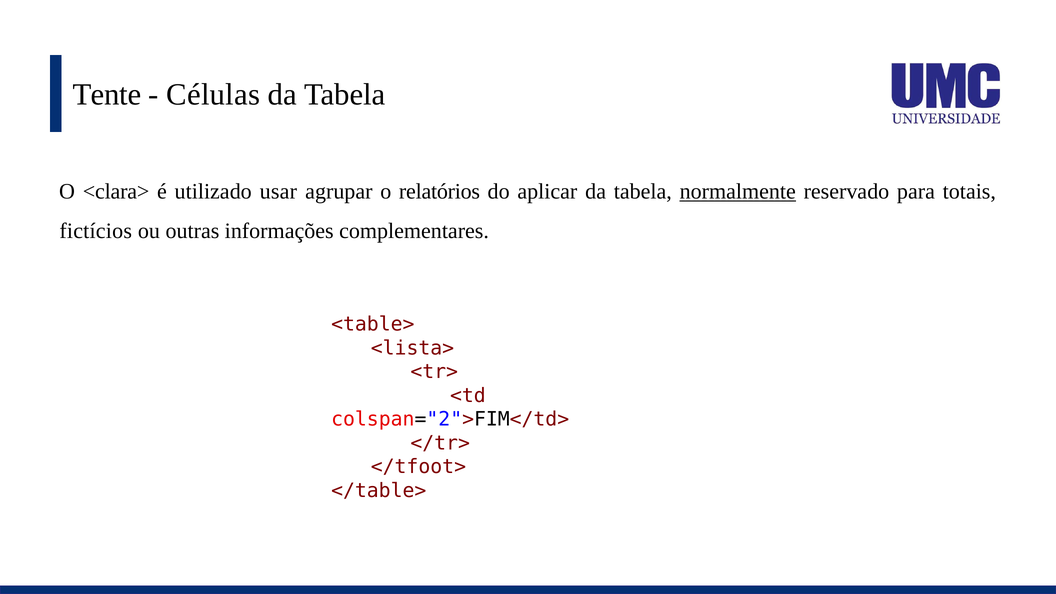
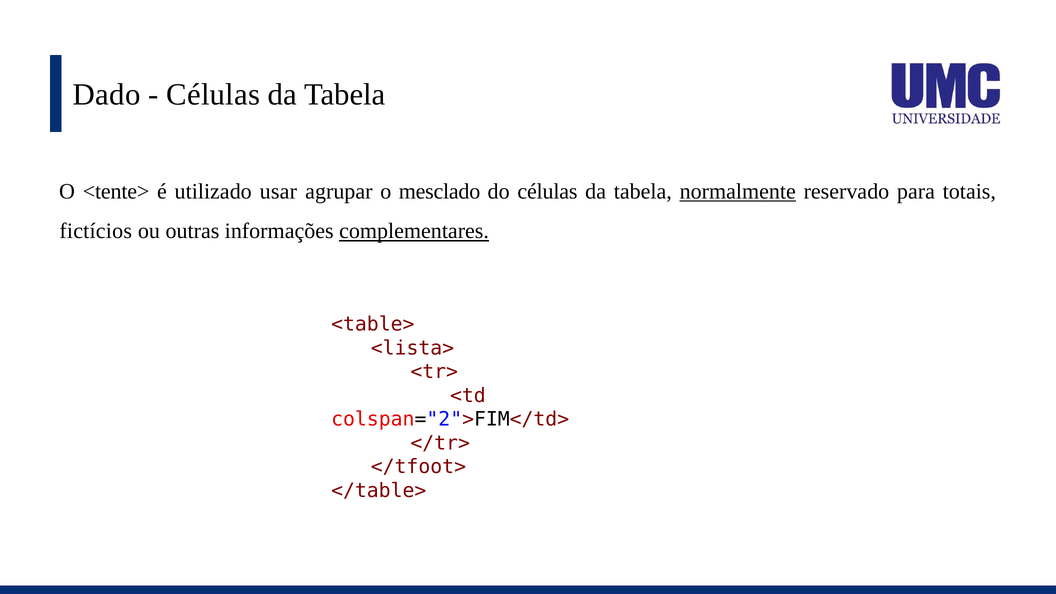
Tente: Tente -> Dado (107, 94)
<clara>: <clara> -> <tente> (116, 192)
relatórios: relatórios -> mesclado (440, 192)
do aplicar: aplicar -> células (547, 192)
complementares underline: none -> present (414, 231)
